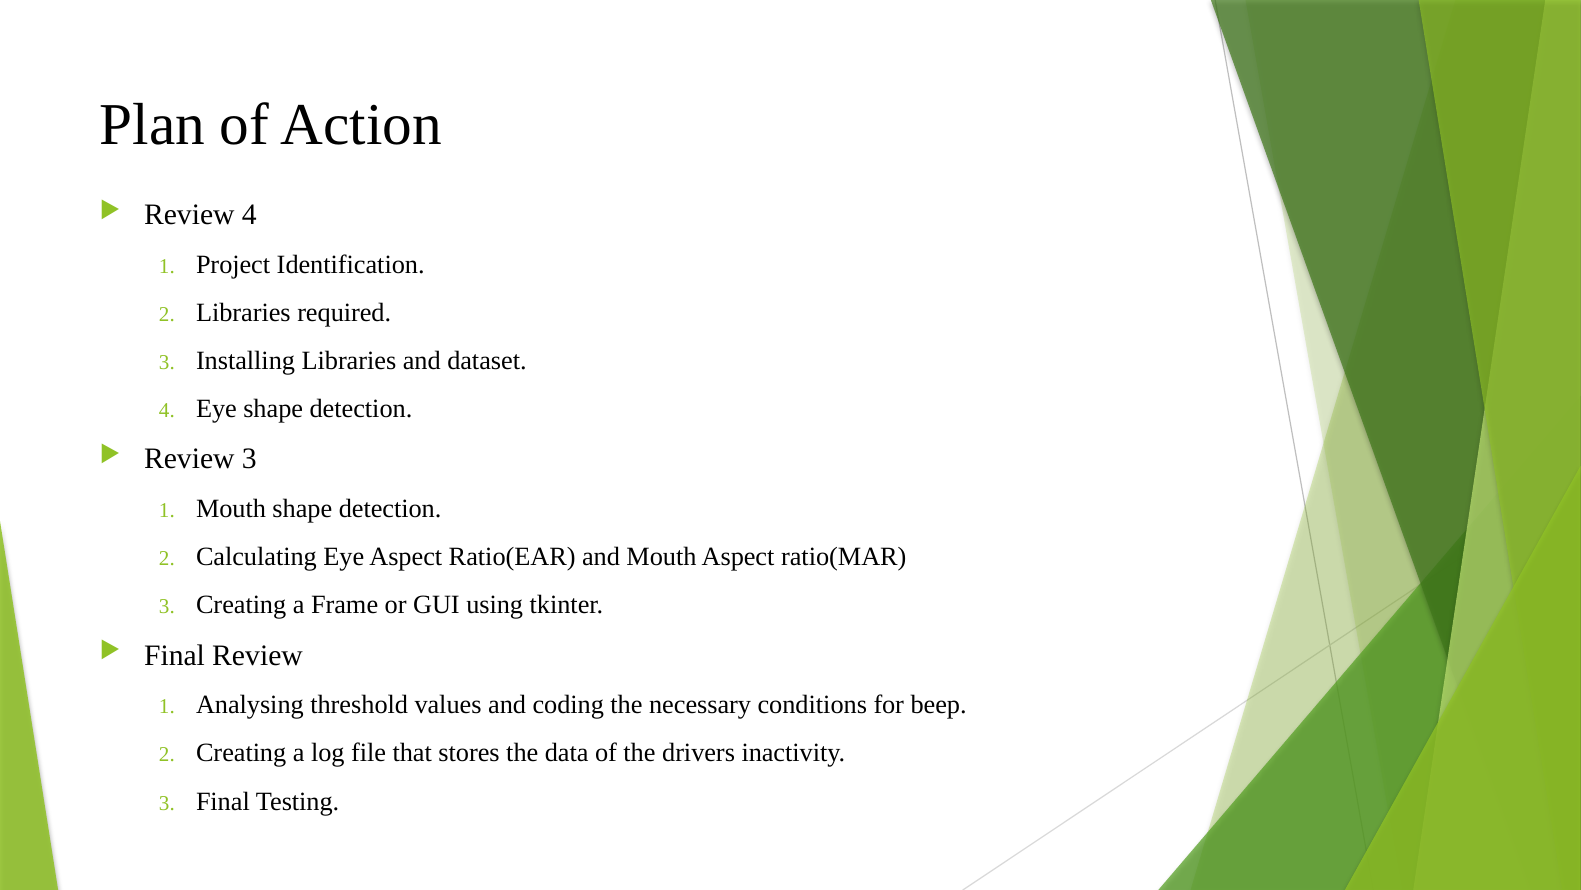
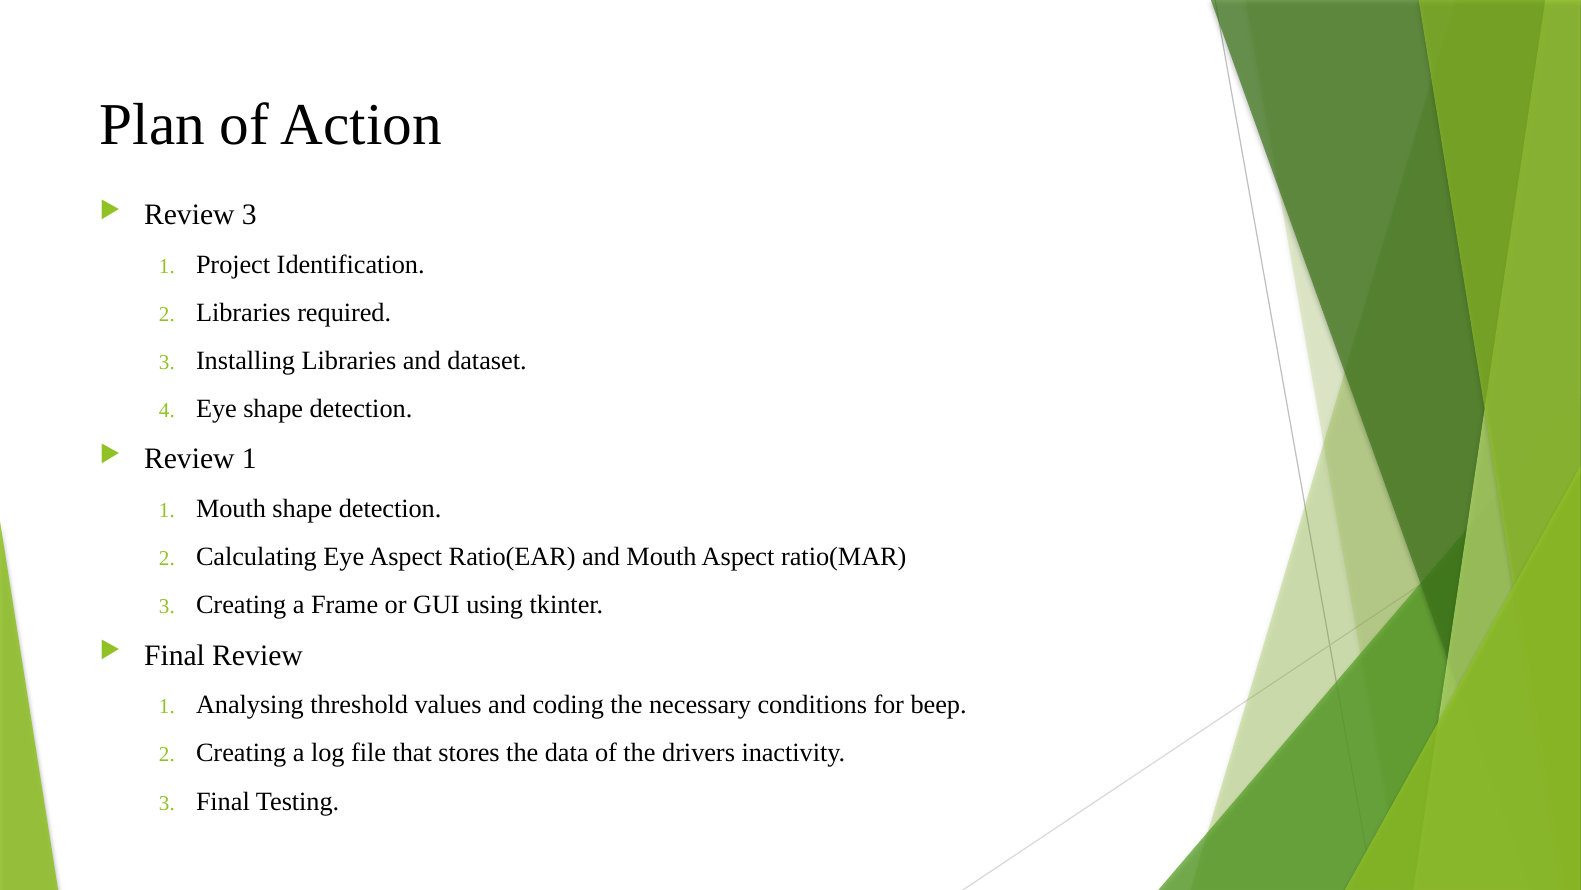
Review 4: 4 -> 3 (249, 215)
3: 3 -> 1 (249, 459)
